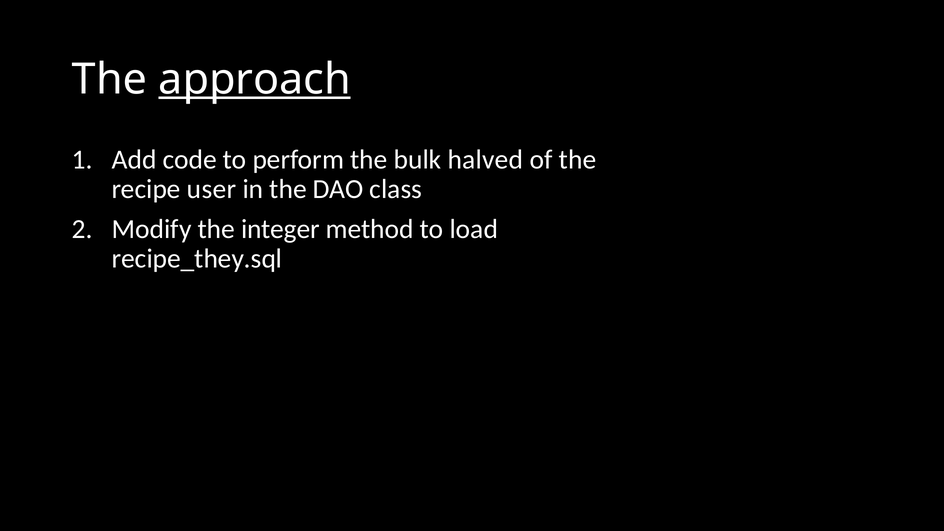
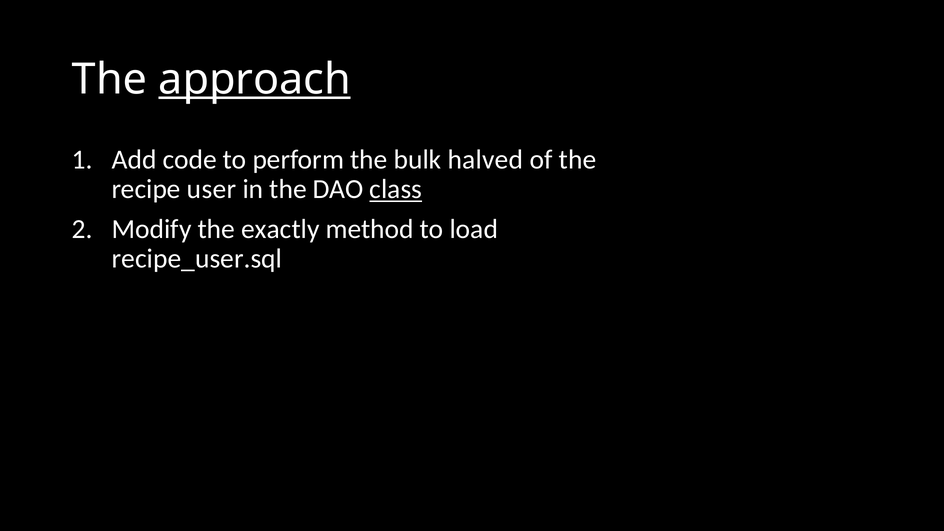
class underline: none -> present (396, 189)
integer: integer -> exactly (280, 229)
recipe_they.sql: recipe_they.sql -> recipe_user.sql (197, 259)
